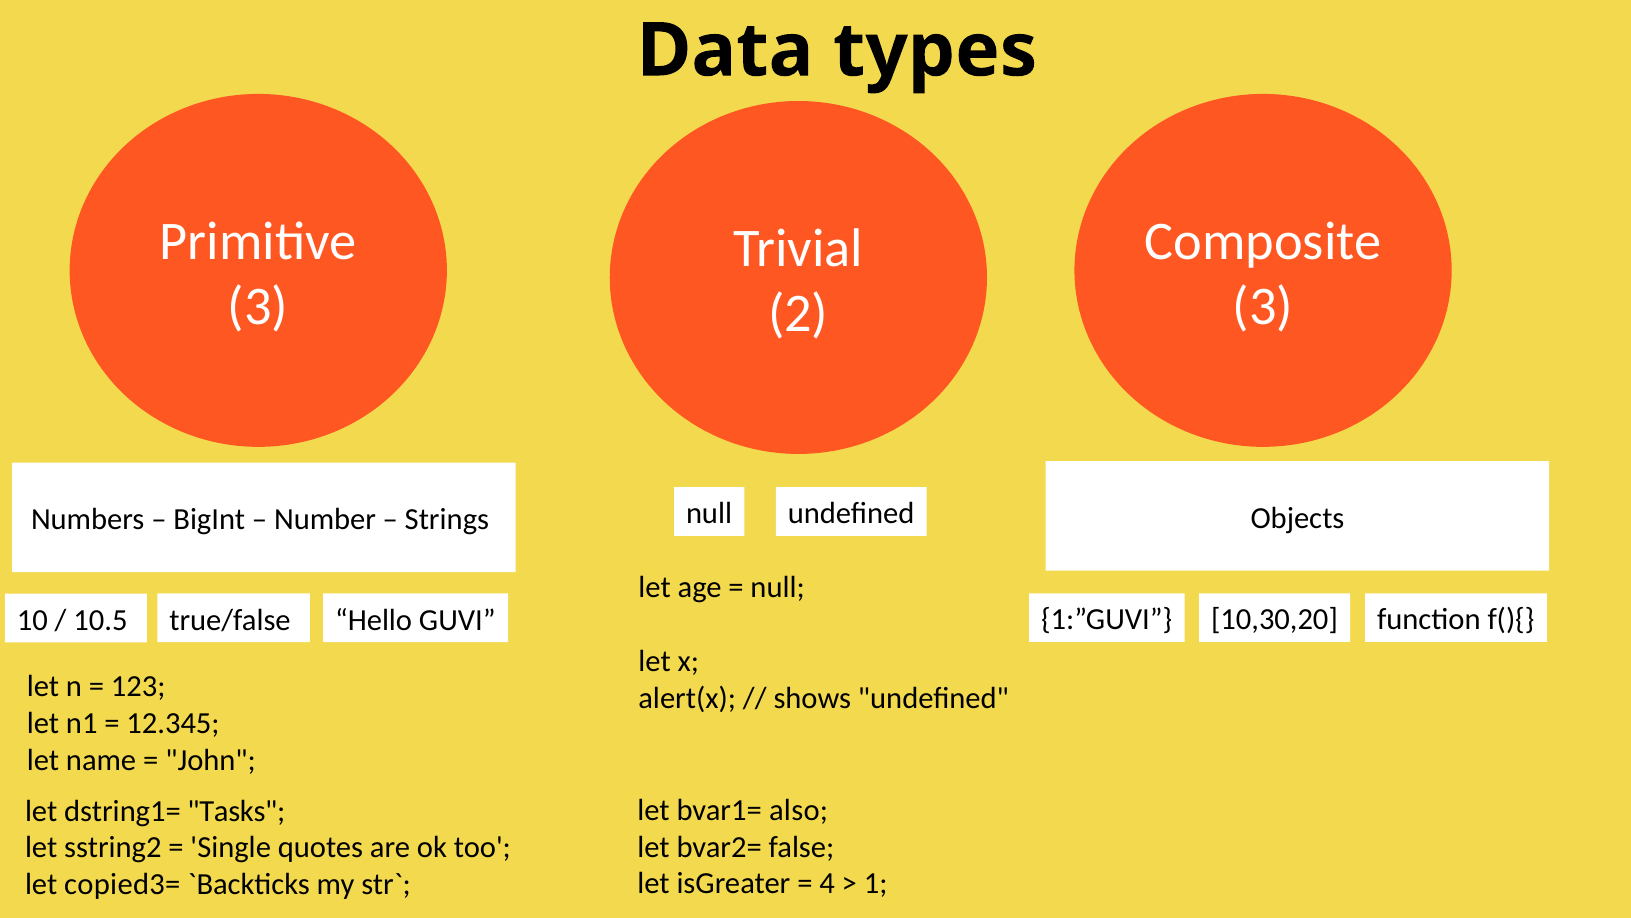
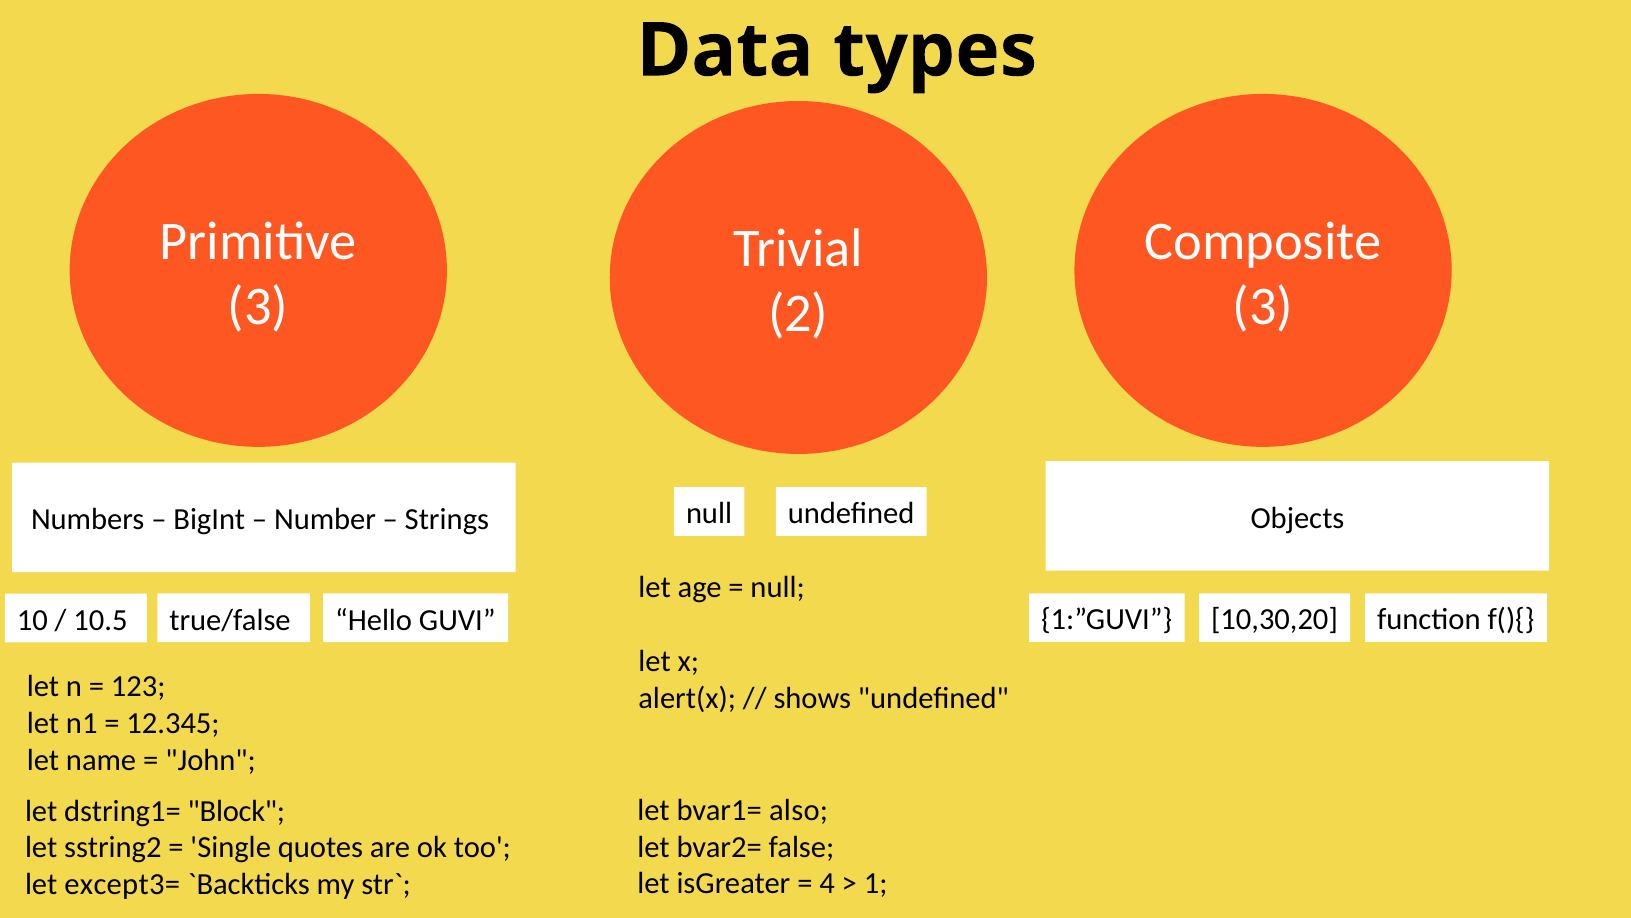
Tasks: Tasks -> Block (236, 811)
copied3=: copied3= -> except3= (122, 884)
